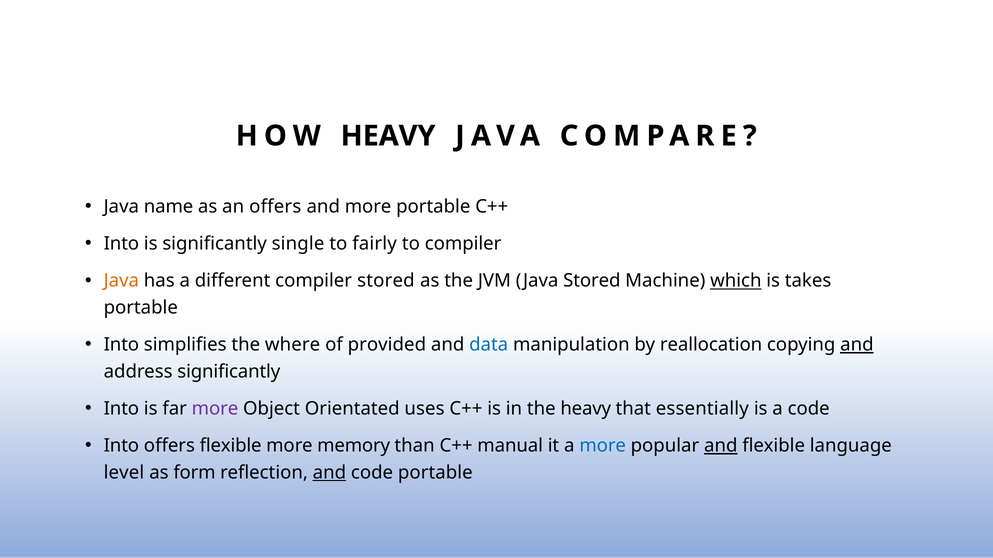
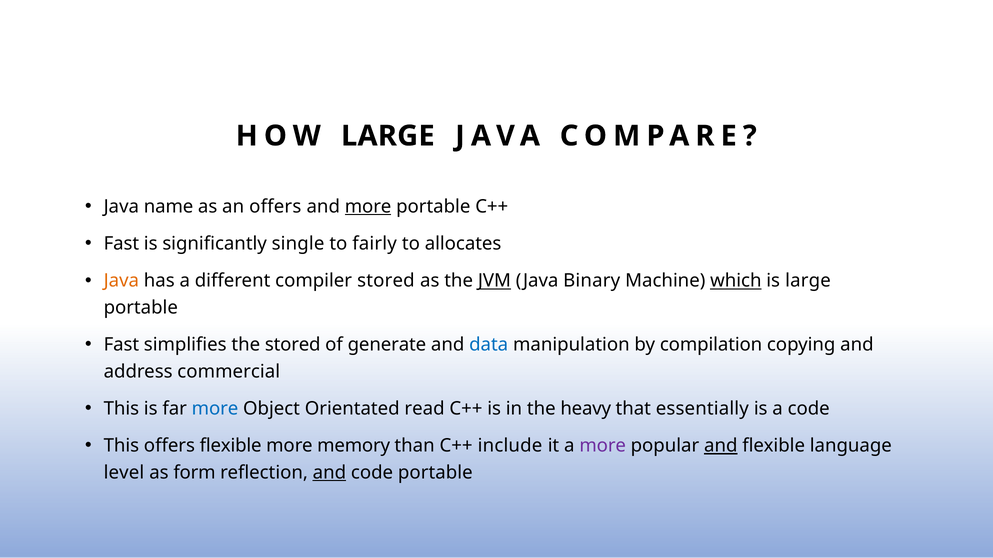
HOW HEAVY: HEAVY -> LARGE (388, 136)
more underline: none -> present (368, 207)
Into: Into -> Fast (121, 244)
to compiler: compiler -> allocates (463, 244)
JVM underline: none -> present (494, 281)
Java Stored: Stored -> Binary (592, 281)
is takes: takes -> large (808, 281)
Into: Into -> Fast (121, 345)
the where: where -> stored (293, 345)
provided: provided -> generate (387, 345)
reallocation: reallocation -> compilation (711, 345)
and underline: present -> none (857, 345)
address significantly: significantly -> commercial (229, 372)
Into: Into -> This (121, 409)
more colour: purple -> blue (215, 409)
uses: uses -> read (425, 409)
Into: Into -> This (121, 446)
manual: manual -> include (510, 446)
more colour: blue -> purple (603, 446)
